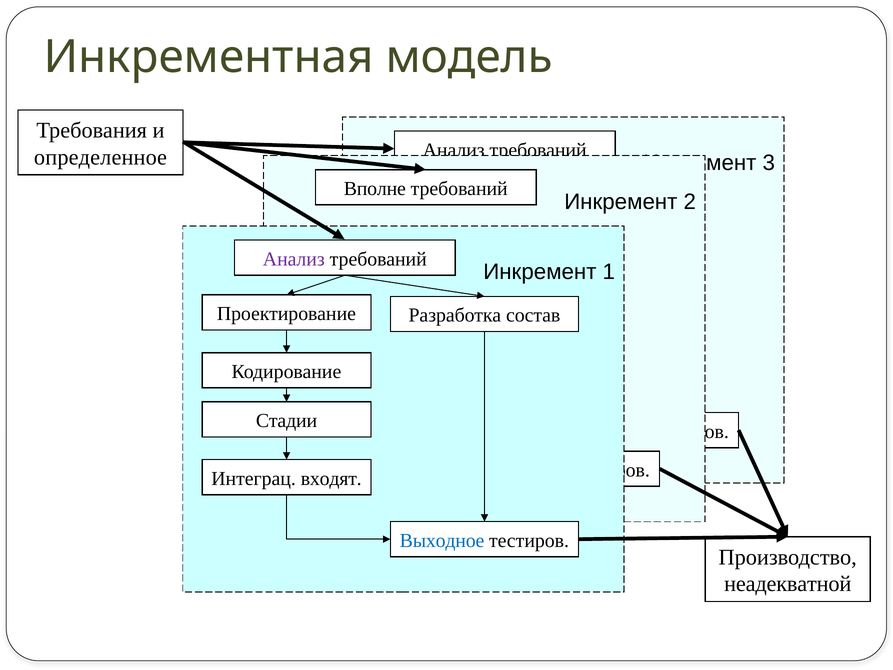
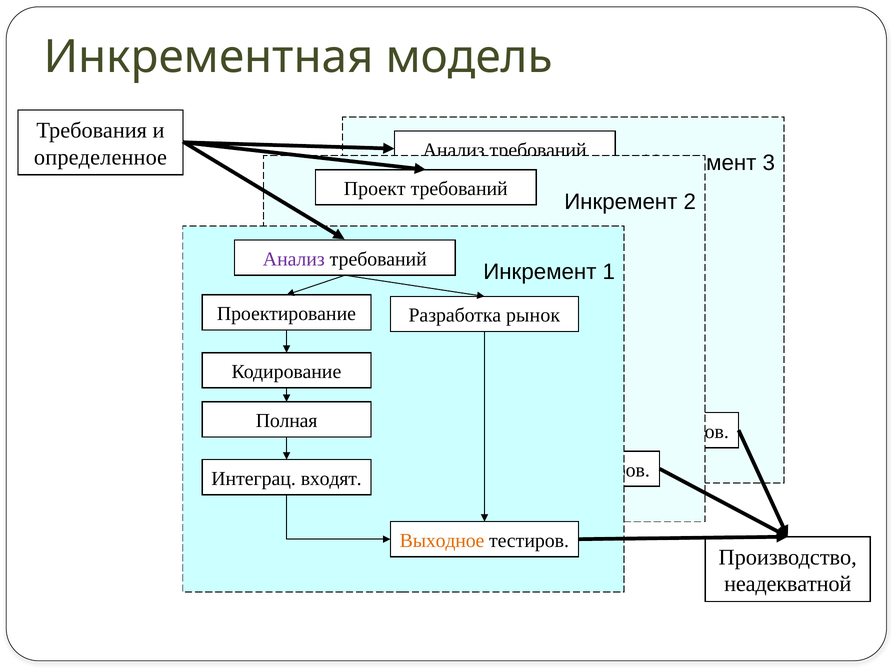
Вполне: Вполне -> Проект (375, 189)
состав: состав -> рынок (533, 315)
Стадии: Стадии -> Полная (287, 421)
Выходное colour: blue -> orange (442, 540)
